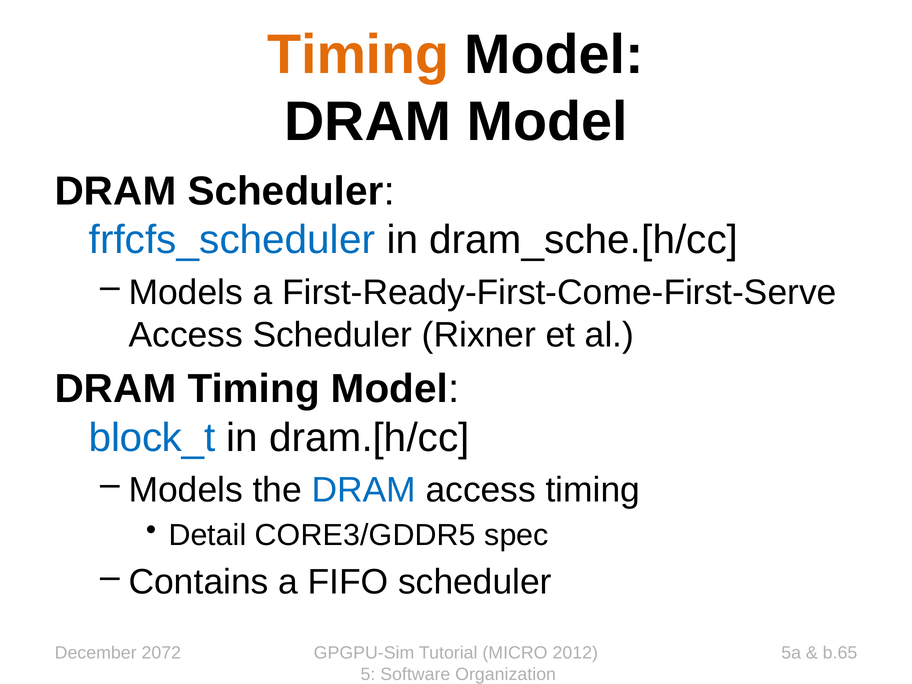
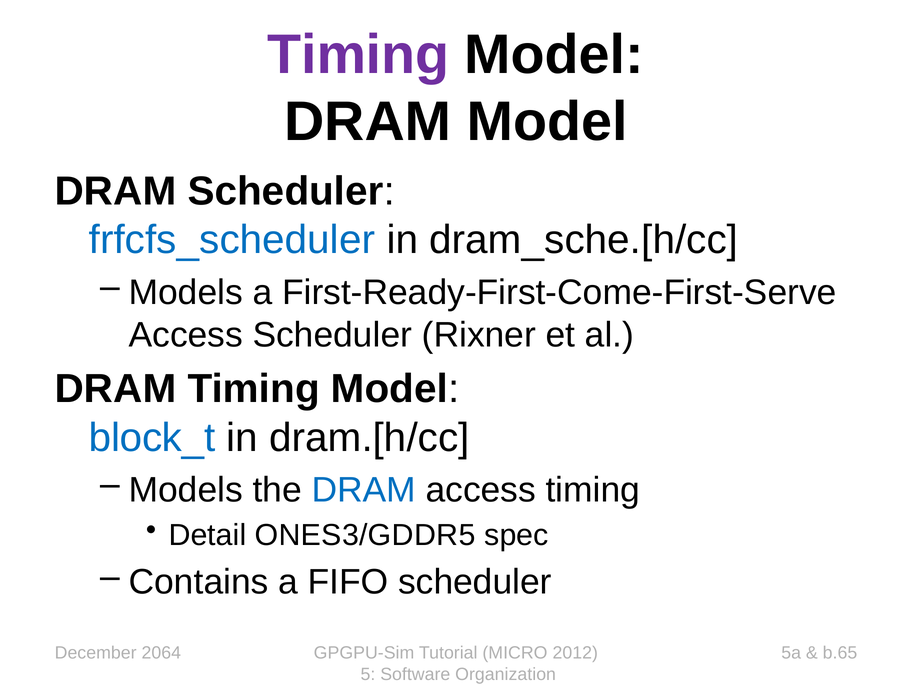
Timing colour: orange -> purple (358, 55)
CORE3/GDDR5: CORE3/GDDR5 -> ONES3/GDDR5 (365, 535)
2072: 2072 -> 2064 (161, 653)
